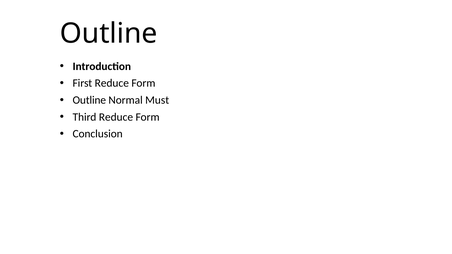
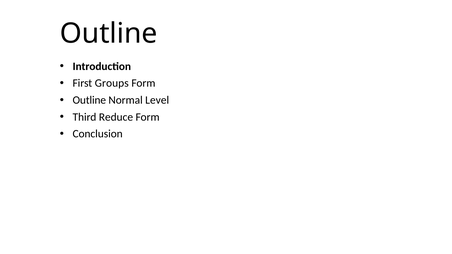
First Reduce: Reduce -> Groups (112, 83)
Must: Must -> Level (157, 100)
